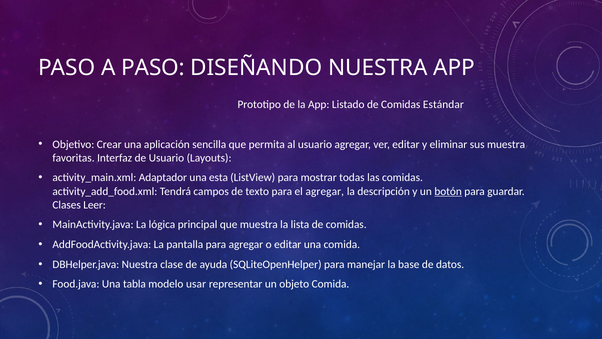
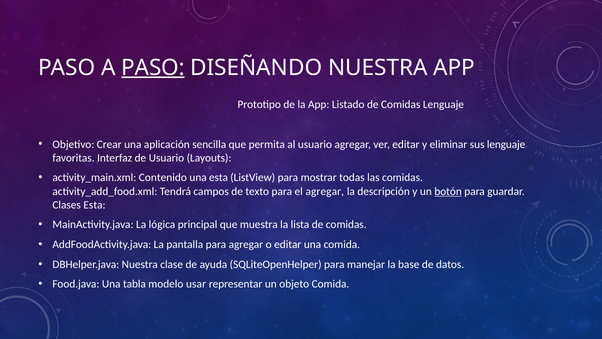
PASO underline: none -> present (153, 68)
Comidas Estándar: Estándar -> Lenguaje (443, 105)
sus muestra: muestra -> lenguaje (506, 144)
Adaptador: Adaptador -> Contenido (163, 178)
Clases Leer: Leer -> Esta (95, 205)
